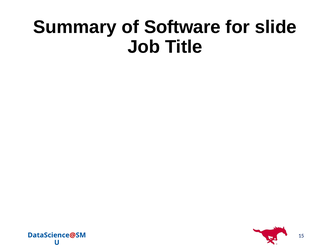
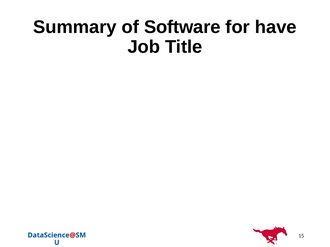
slide: slide -> have (276, 27)
